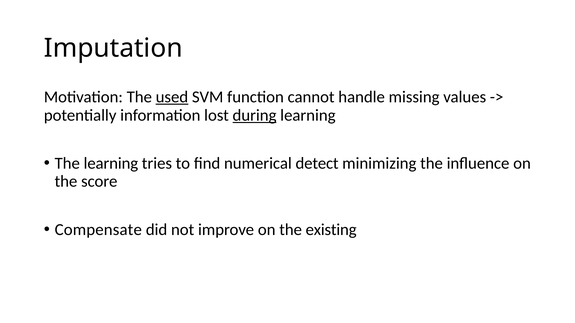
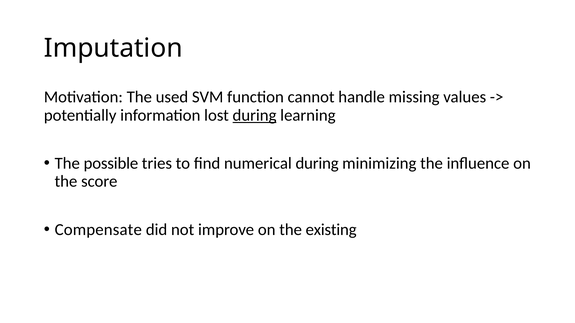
used underline: present -> none (172, 97)
The learning: learning -> possible (111, 164)
numerical detect: detect -> during (317, 164)
